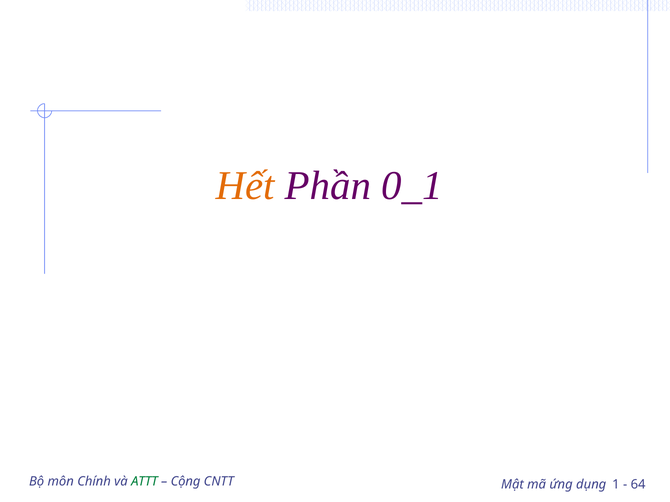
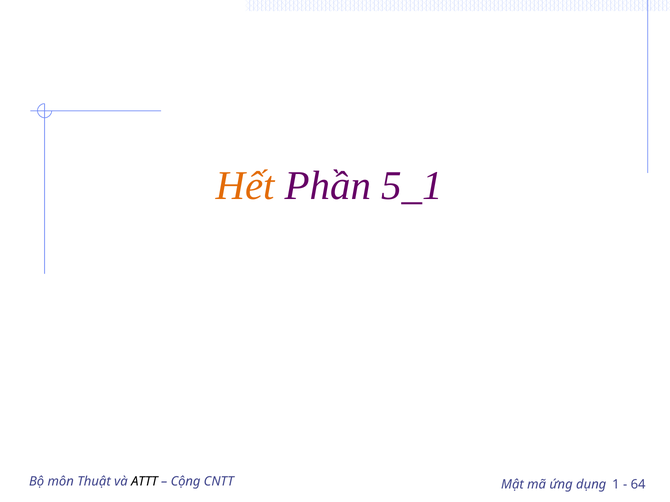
0_1: 0_1 -> 5_1 (412, 186)
Chính: Chính -> Thuật (94, 482)
ATTT colour: green -> black (144, 482)
